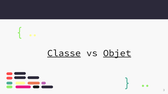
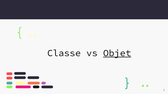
Classe underline: present -> none (64, 53)
